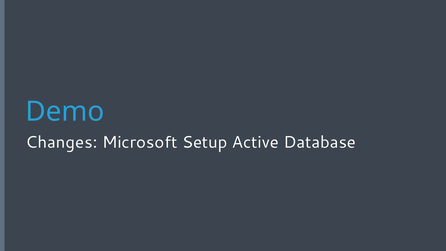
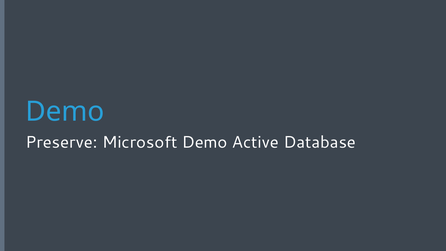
Changes: Changes -> Preserve (61, 142)
Microsoft Setup: Setup -> Demo (205, 142)
